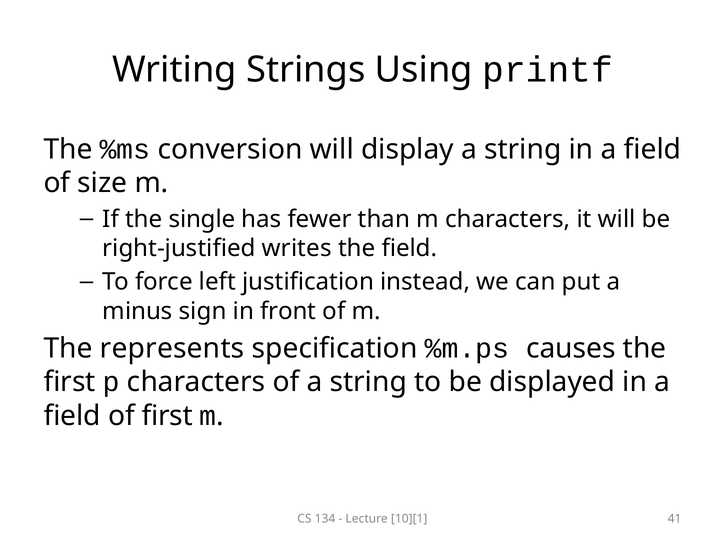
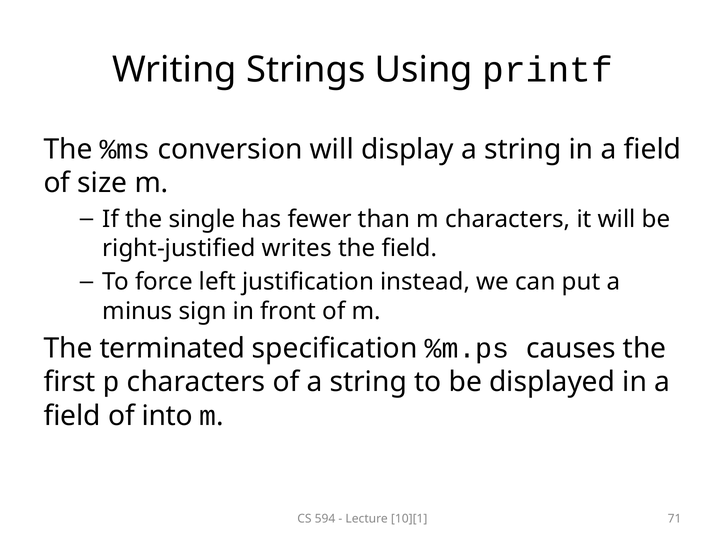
represents: represents -> terminated (172, 348)
of first: first -> into (167, 416)
134: 134 -> 594 (325, 518)
41: 41 -> 71 (675, 518)
